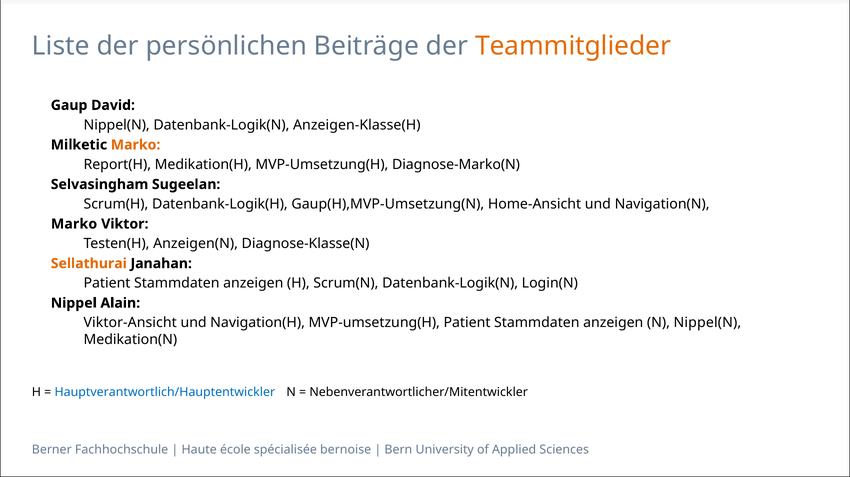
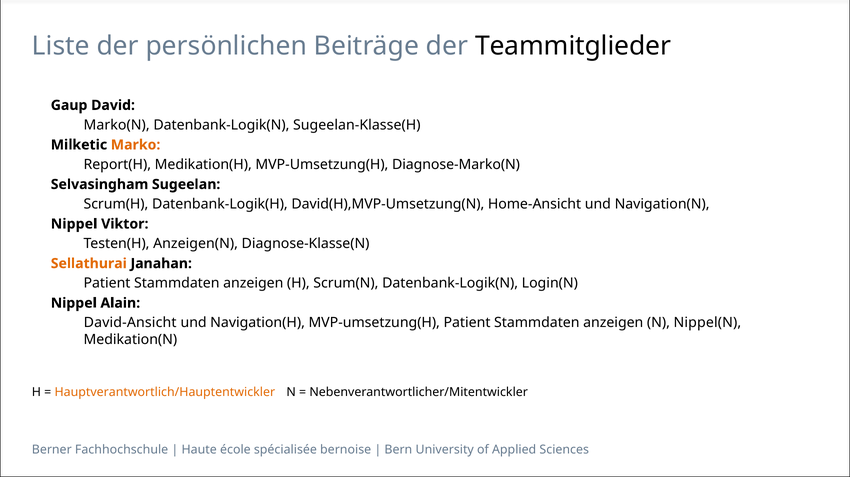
Teammitglieder colour: orange -> black (573, 46)
Nippel(N: Nippel(N -> Marko(N (117, 125)
Anzeigen-Klasse(H: Anzeigen-Klasse(H -> Sugeelan-Klasse(H (357, 125)
Gaup(H),MVP-Umsetzung(N: Gaup(H),MVP-Umsetzung(N -> David(H),MVP-Umsetzung(N (388, 204)
Marko: Marko -> Nippel (74, 224)
Viktor-Ansicht: Viktor-Ansicht -> David-Ansicht (130, 323)
Hauptverantwortlich/Hauptentwickler colour: blue -> orange (165, 392)
